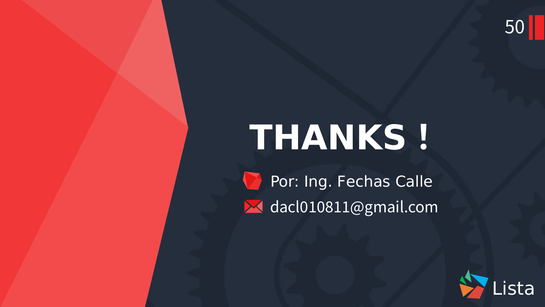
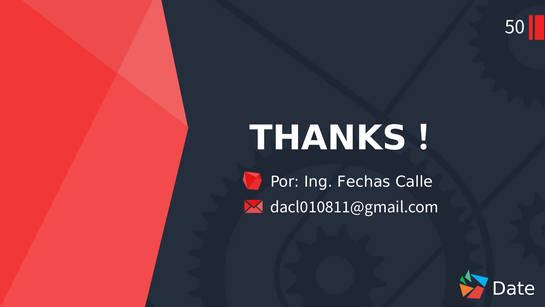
Lista: Lista -> Date (514, 289)
